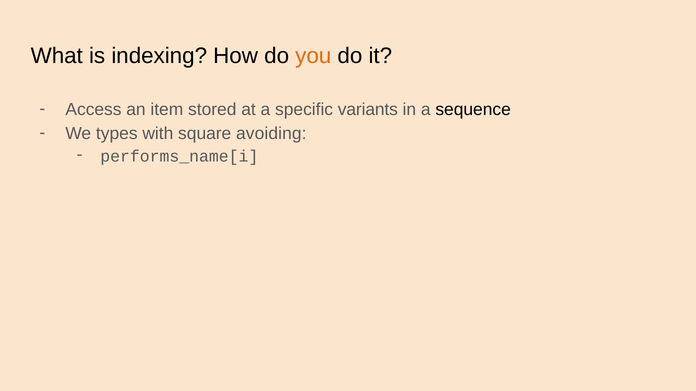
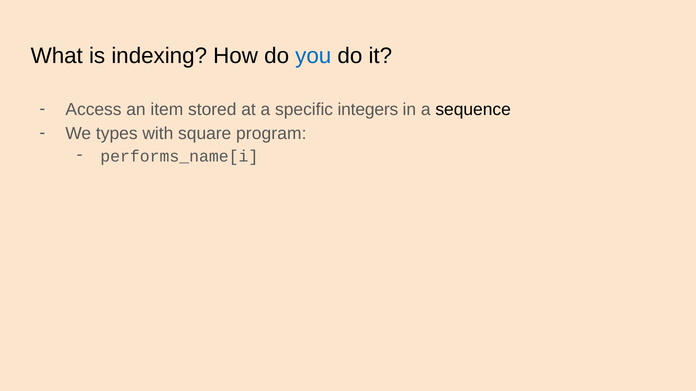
you colour: orange -> blue (313, 56)
variants: variants -> integers (368, 109)
avoiding: avoiding -> program (271, 133)
